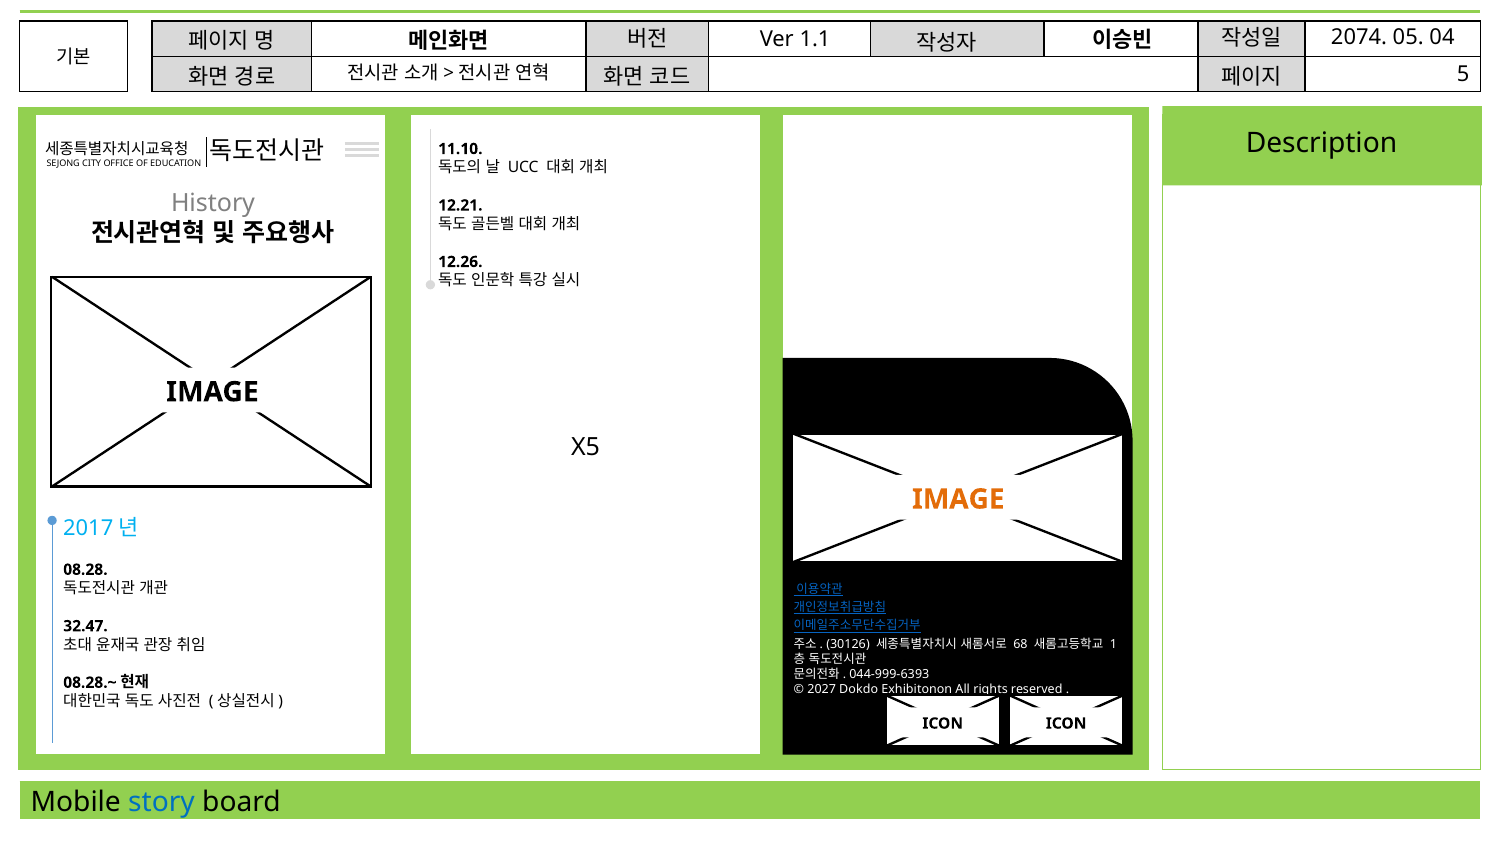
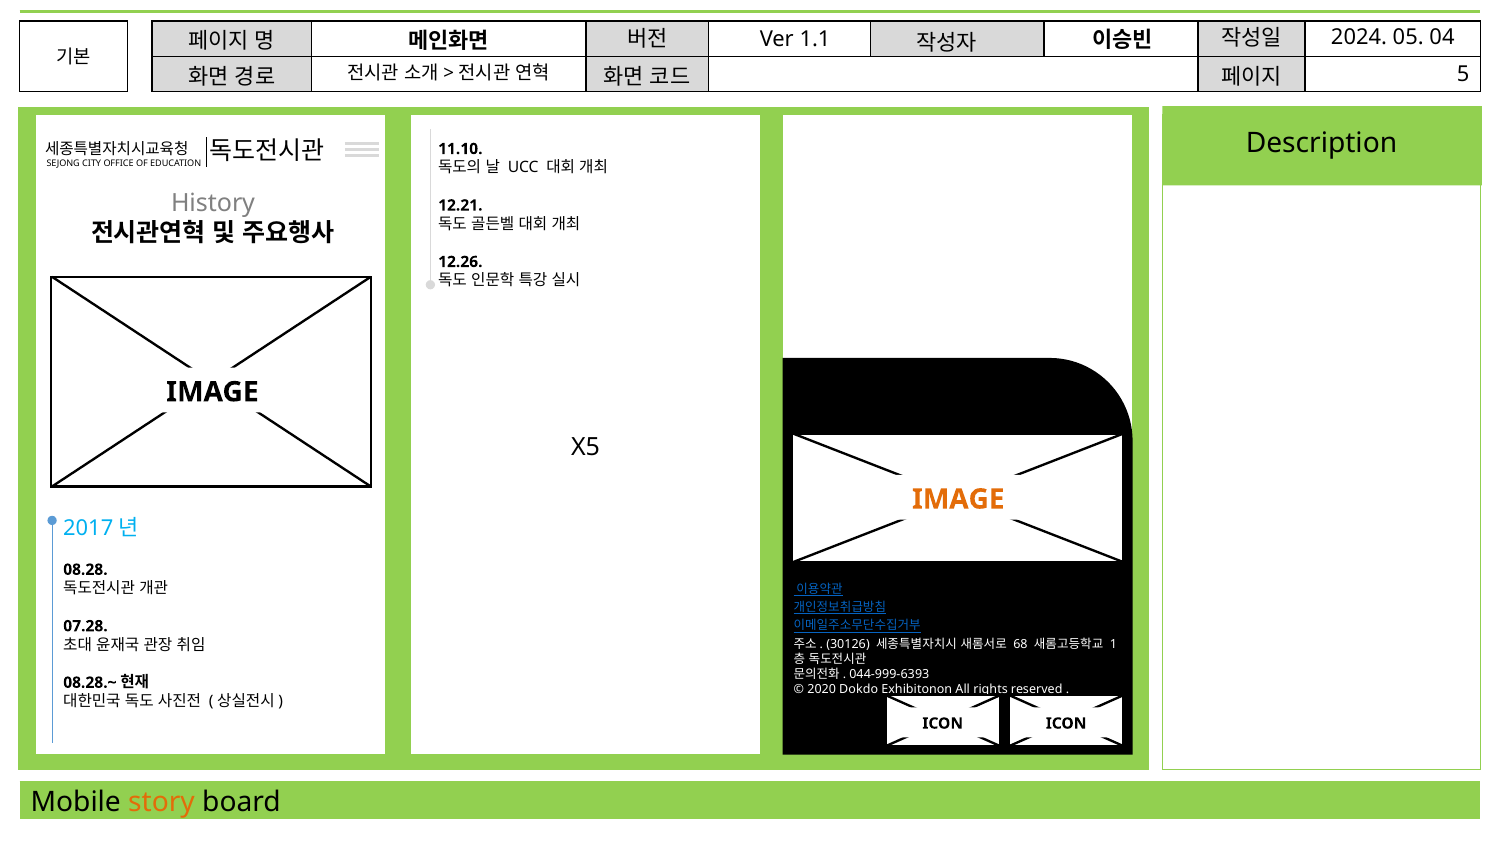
2074: 2074 -> 2024 (1359, 38)
32.47: 32.47 -> 07.28 (85, 626)
2027: 2027 -> 2020 (822, 689)
story colour: blue -> orange (162, 801)
